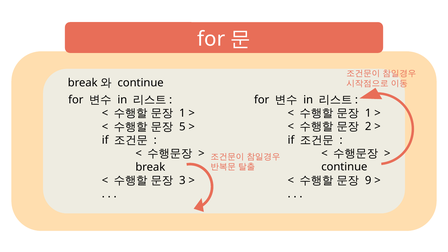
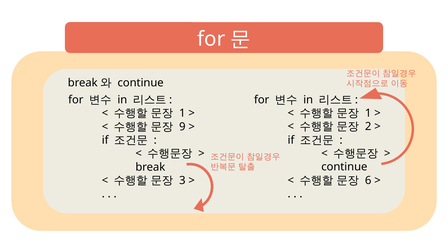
5: 5 -> 9 (182, 127)
9: 9 -> 6 (368, 180)
